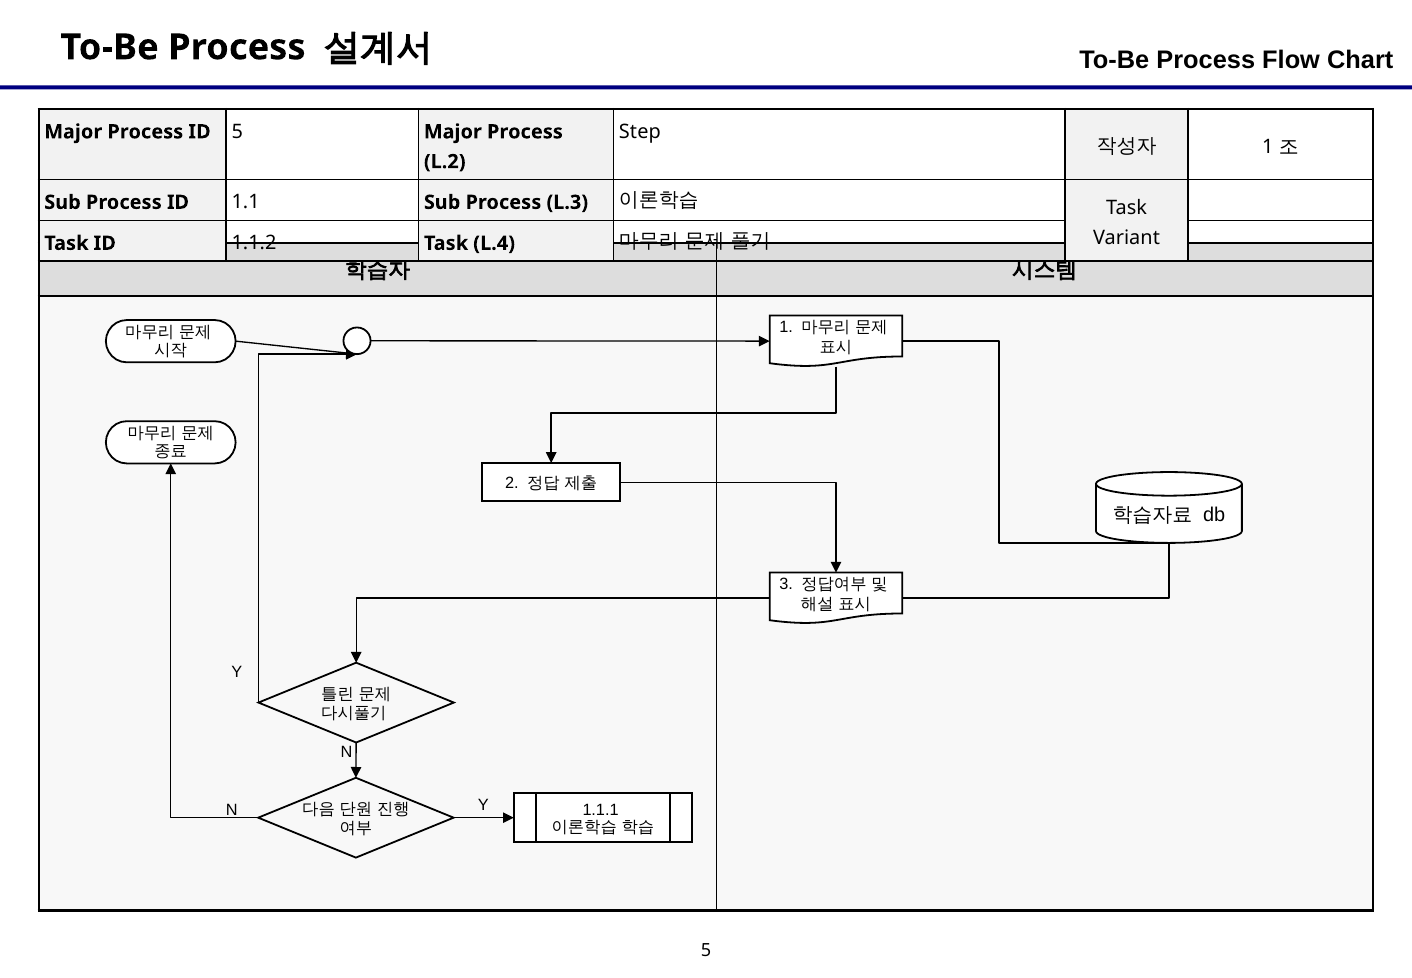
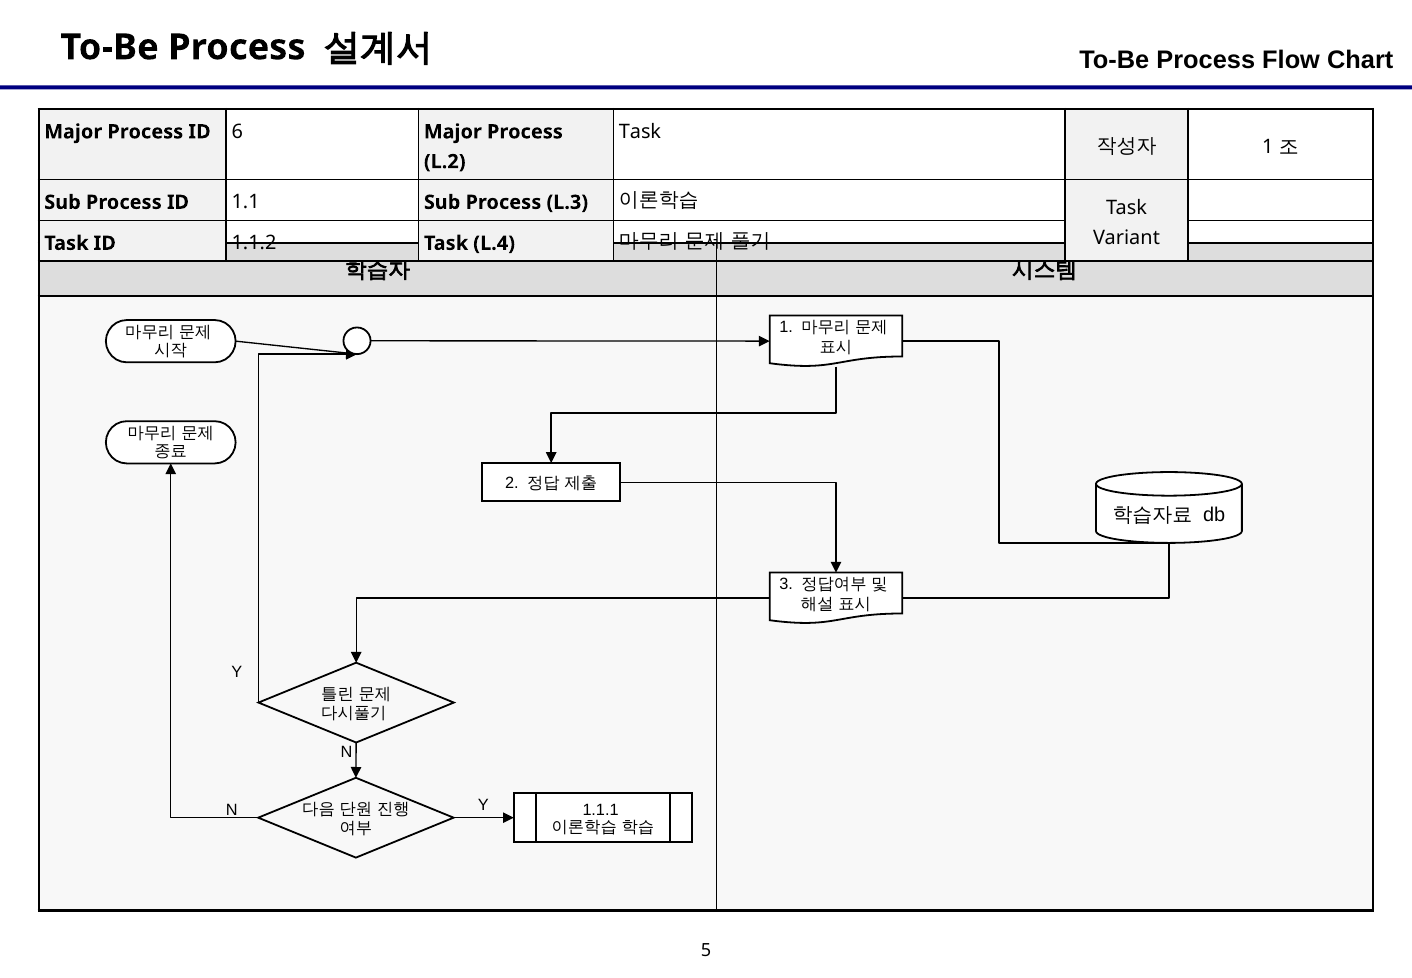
Step: Step -> Task (640, 132)
ID 5: 5 -> 6 (237, 132)
